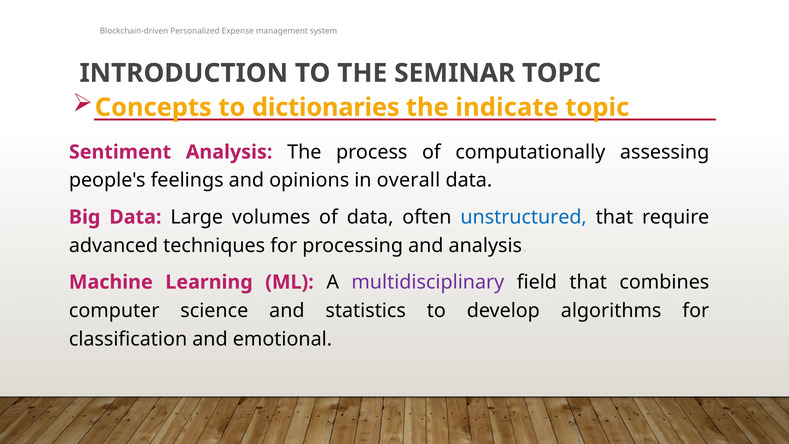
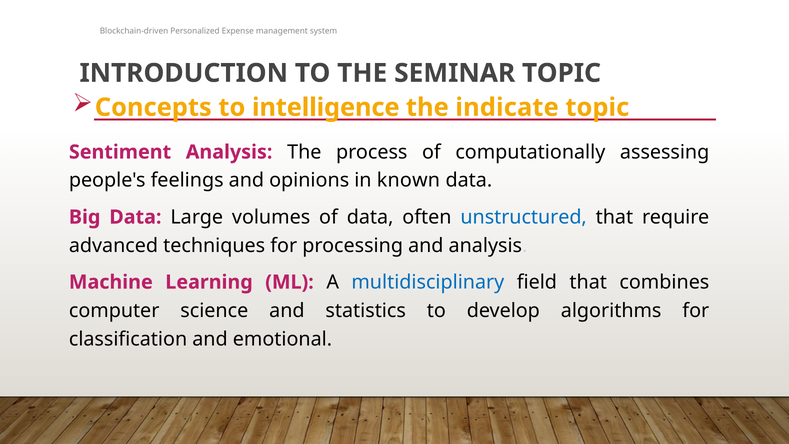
dictionaries: dictionaries -> intelligence (326, 107)
overall: overall -> known (408, 180)
multidisciplinary colour: purple -> blue (428, 282)
